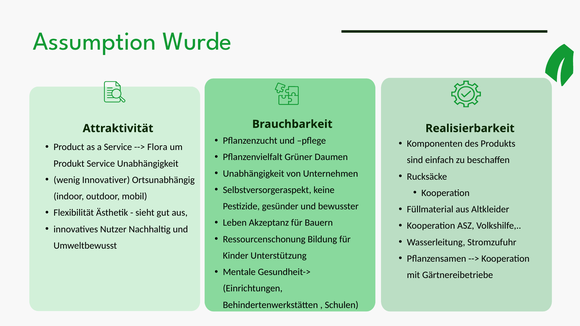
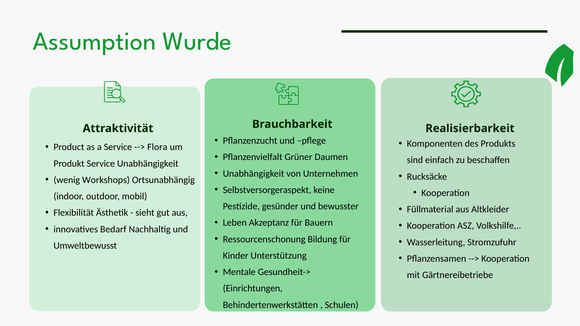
Innovativer: Innovativer -> Workshops (106, 180)
Nutzer: Nutzer -> Bedarf (113, 229)
